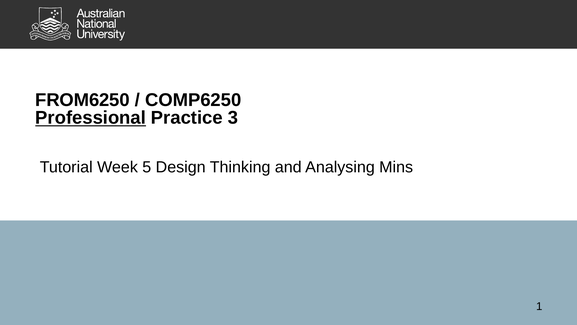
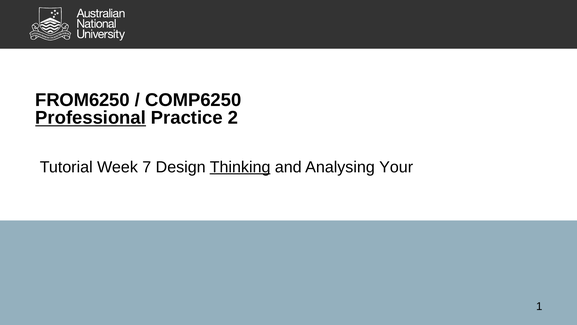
3: 3 -> 2 (233, 118)
5: 5 -> 7 (147, 167)
Thinking underline: none -> present (240, 167)
Mins: Mins -> Your (396, 167)
